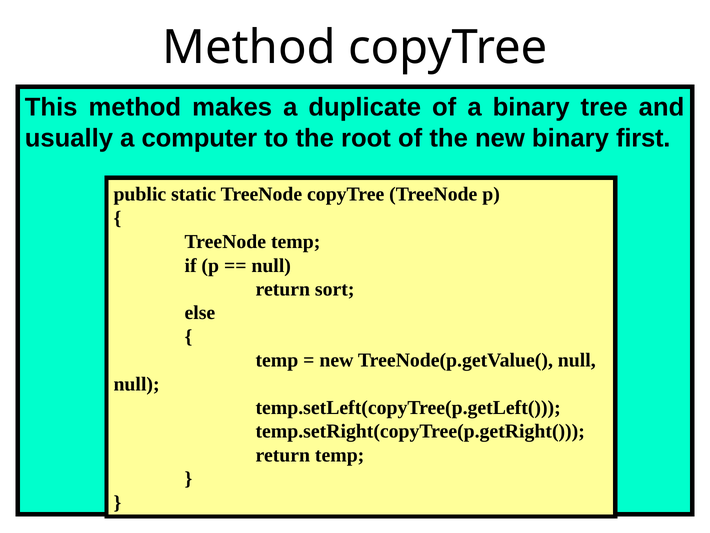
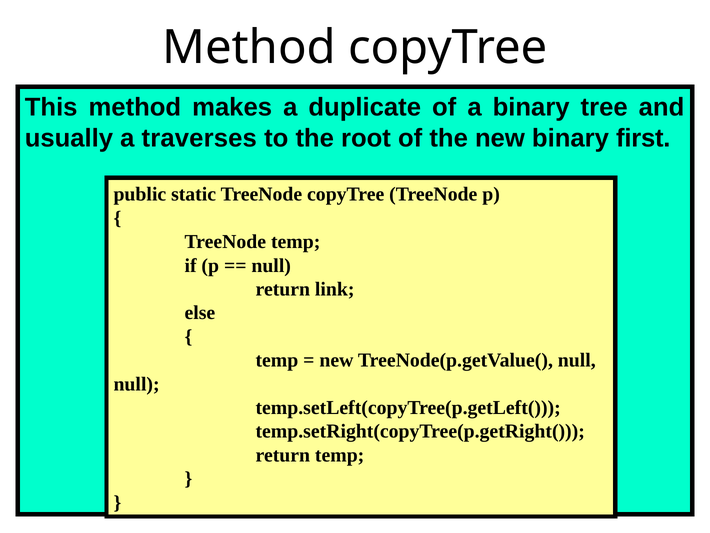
computer: computer -> traverses (199, 138)
sort: sort -> link (335, 289)
